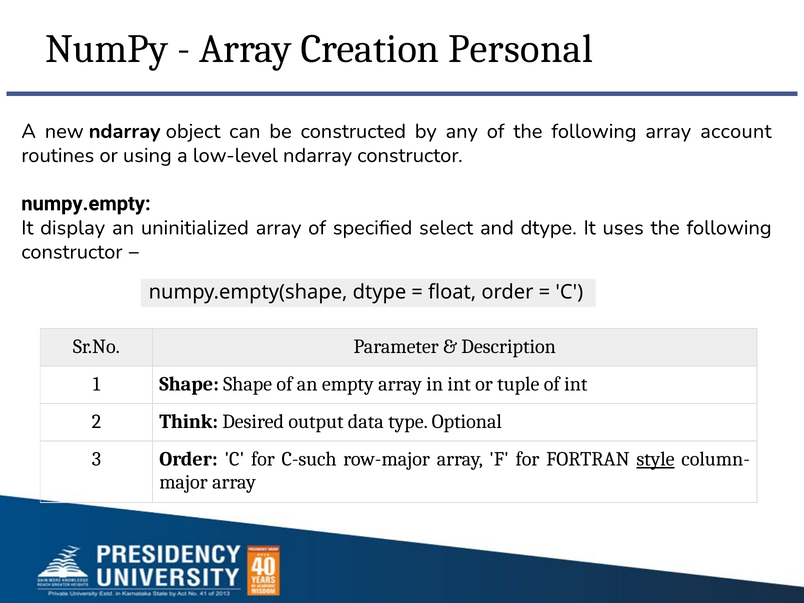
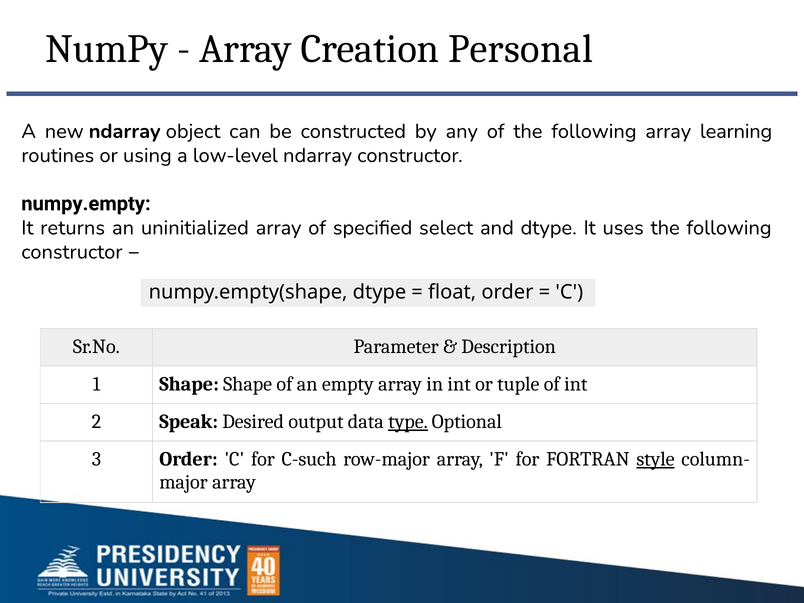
account: account -> learning (736, 131)
display: display -> returns (73, 228)
Think: Think -> Speak (189, 422)
type underline: none -> present (408, 422)
